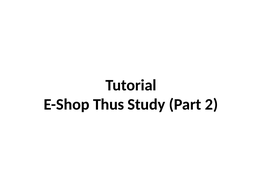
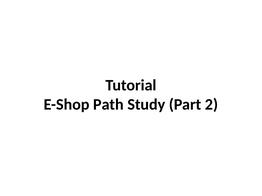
Thus: Thus -> Path (108, 105)
